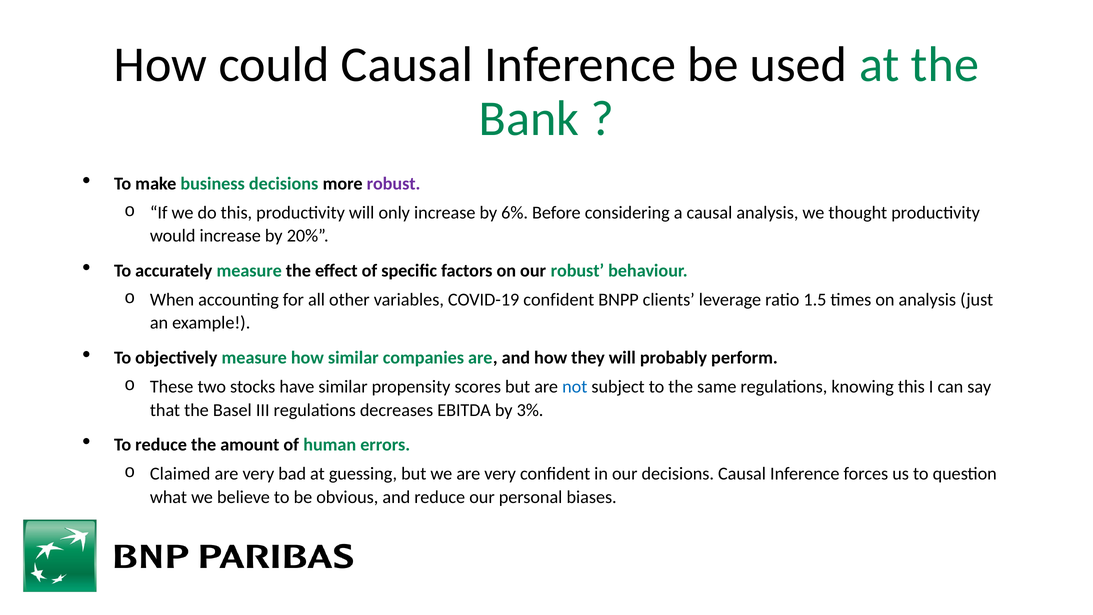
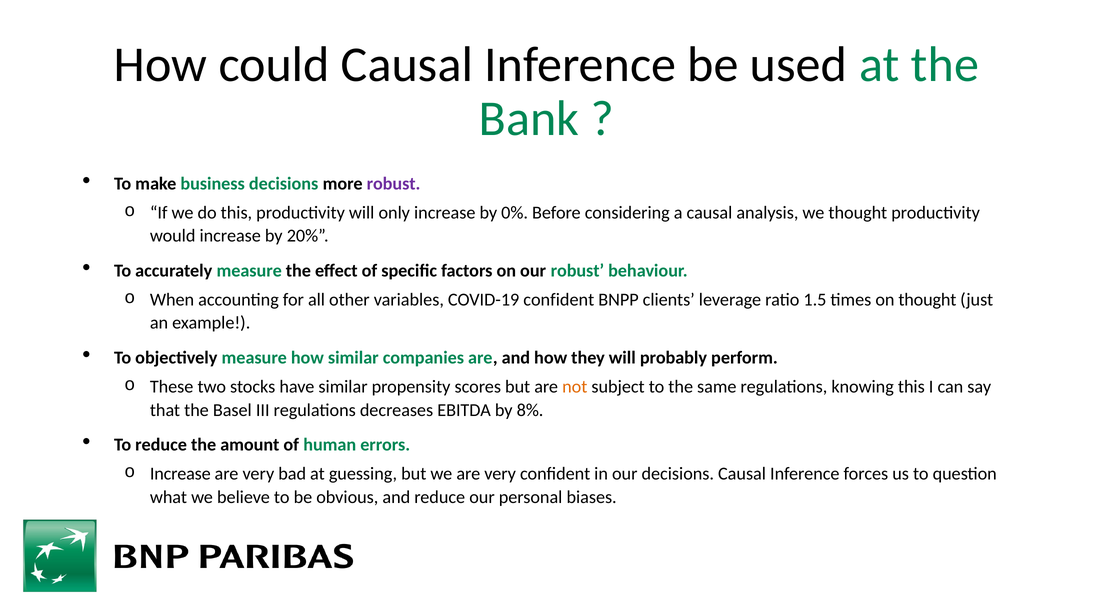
6%: 6% -> 0% (515, 212)
on analysis: analysis -> thought (927, 300)
not colour: blue -> orange (575, 387)
3%: 3% -> 8% (530, 410)
Claimed: Claimed -> Increase (180, 474)
